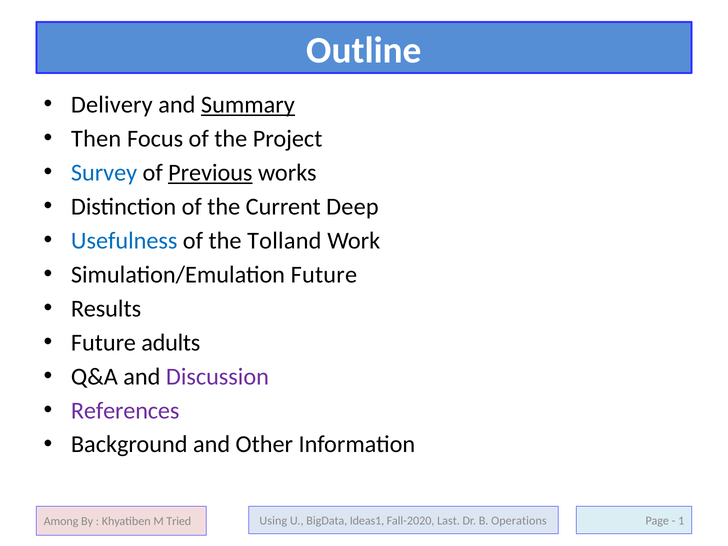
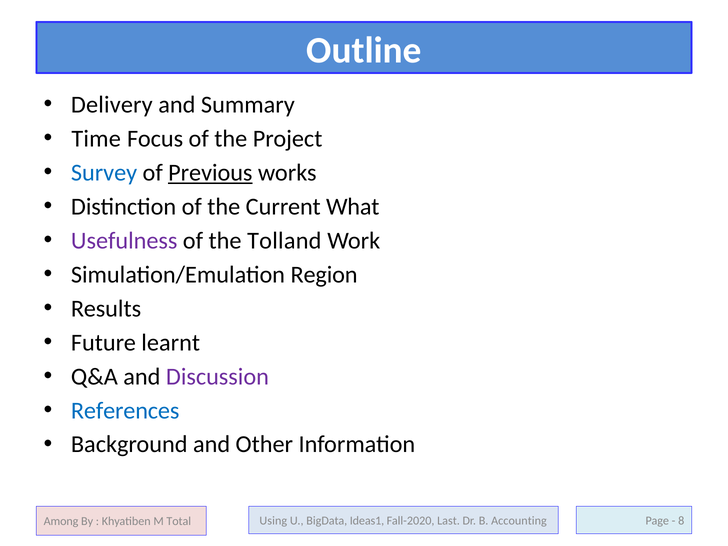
Summary underline: present -> none (248, 105)
Then: Then -> Time (96, 139)
Deep: Deep -> What (353, 207)
Usefulness colour: blue -> purple (124, 241)
Simulation/Emulation Future: Future -> Region (324, 275)
adults: adults -> learnt (171, 343)
References colour: purple -> blue (125, 411)
Operations: Operations -> Accounting (519, 521)
1: 1 -> 8 (681, 521)
Tried: Tried -> Total (179, 521)
